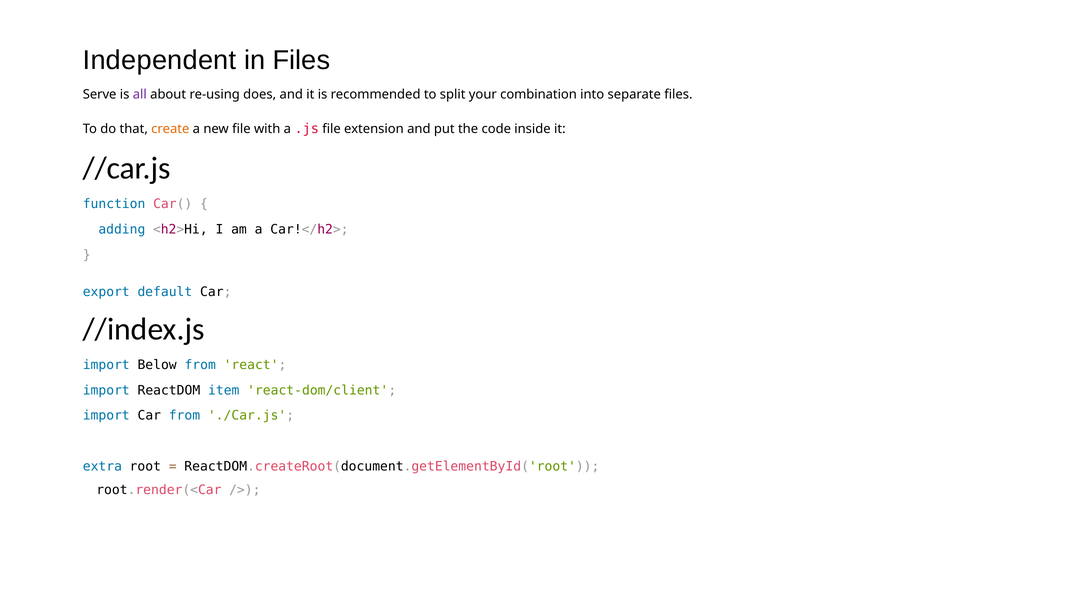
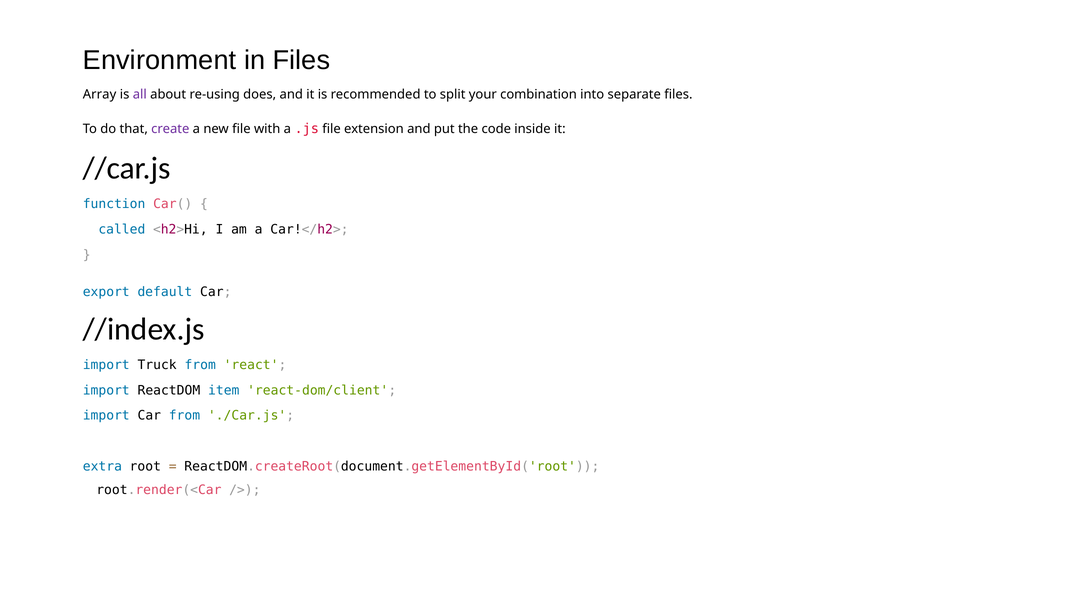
Independent: Independent -> Environment (160, 60)
Serve: Serve -> Array (100, 94)
create colour: orange -> purple (170, 129)
adding: adding -> called (122, 229)
Below: Below -> Truck (157, 365)
